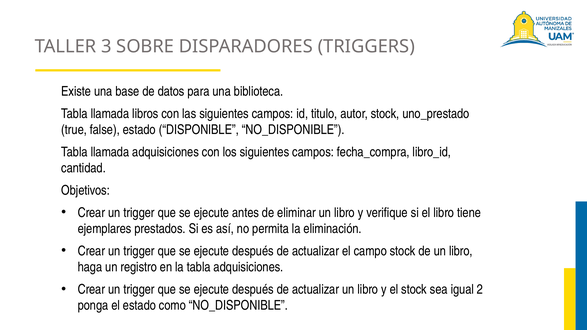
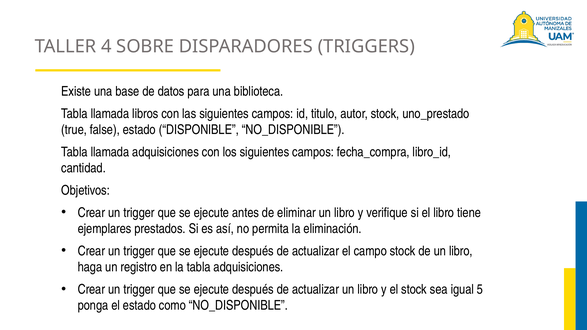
3: 3 -> 4 (106, 47)
2: 2 -> 5 (480, 289)
